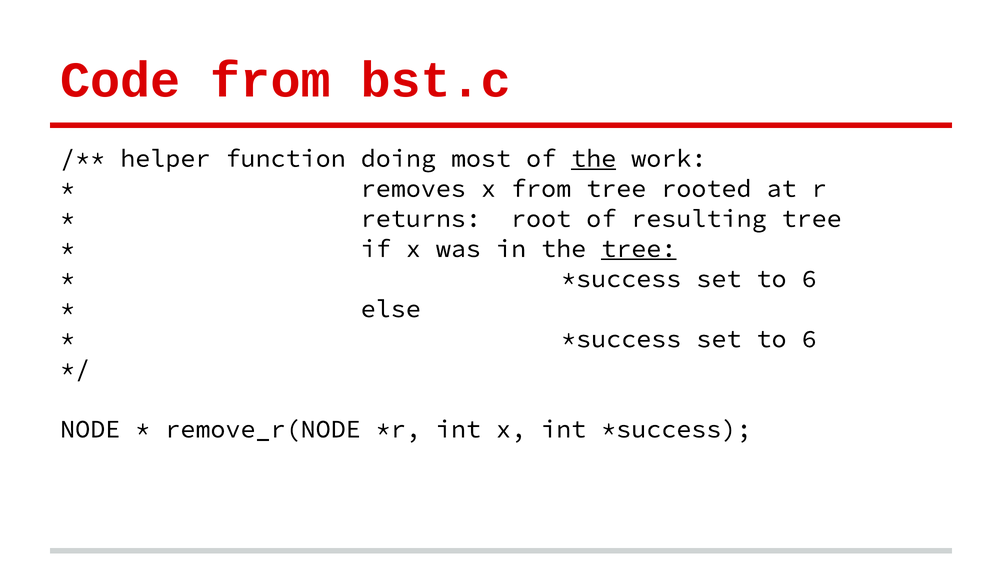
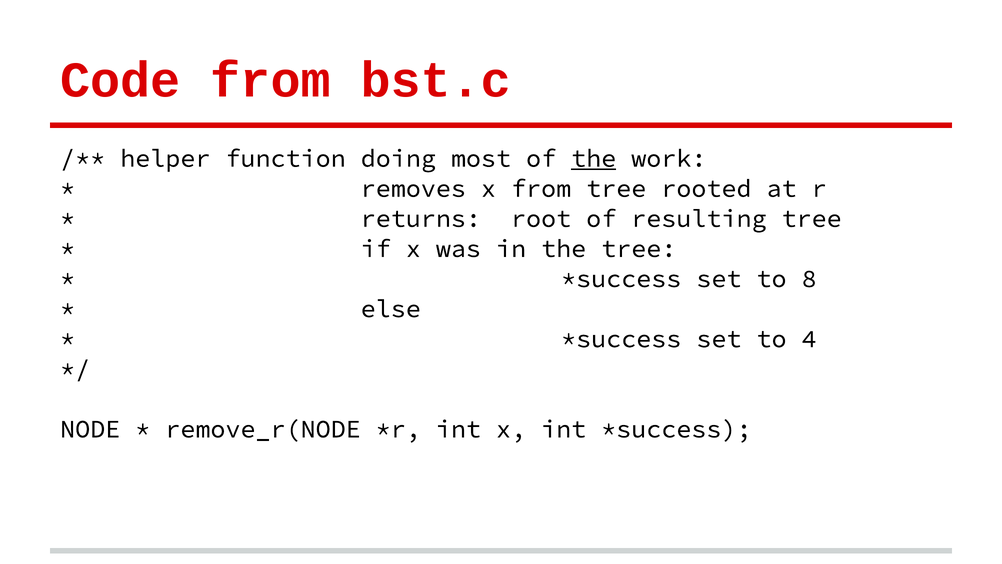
tree underline: present -> none (639, 249)
6: 6 -> 8 (809, 279)
6: 6 -> 4 (809, 339)
